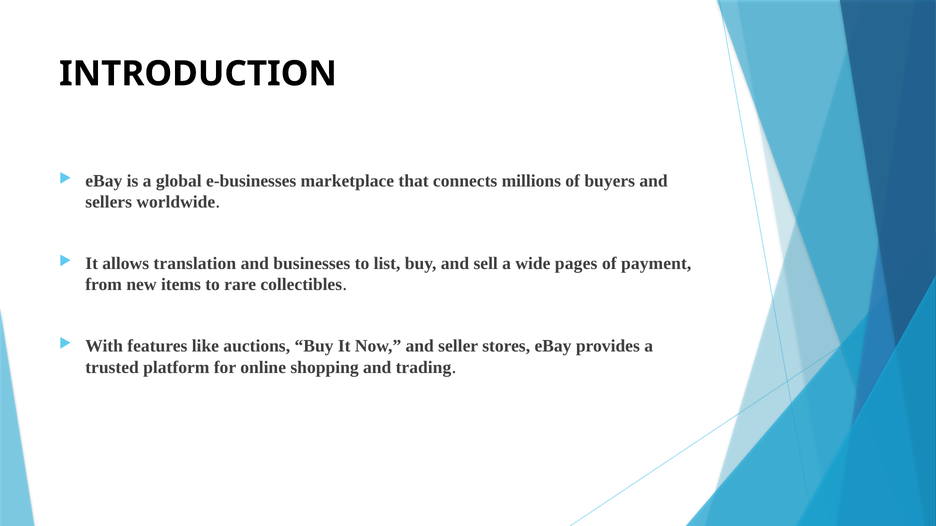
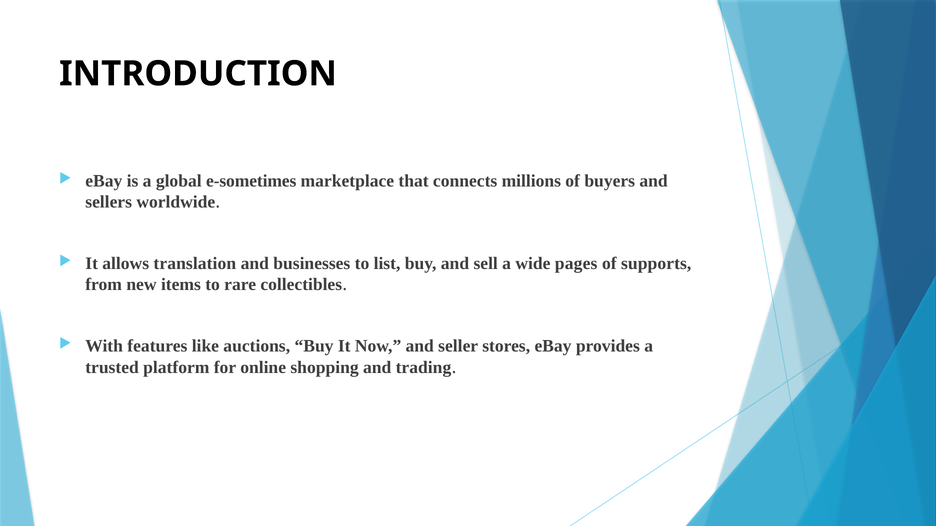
e-businesses: e-businesses -> e-sometimes (251, 181)
payment: payment -> supports (656, 264)
